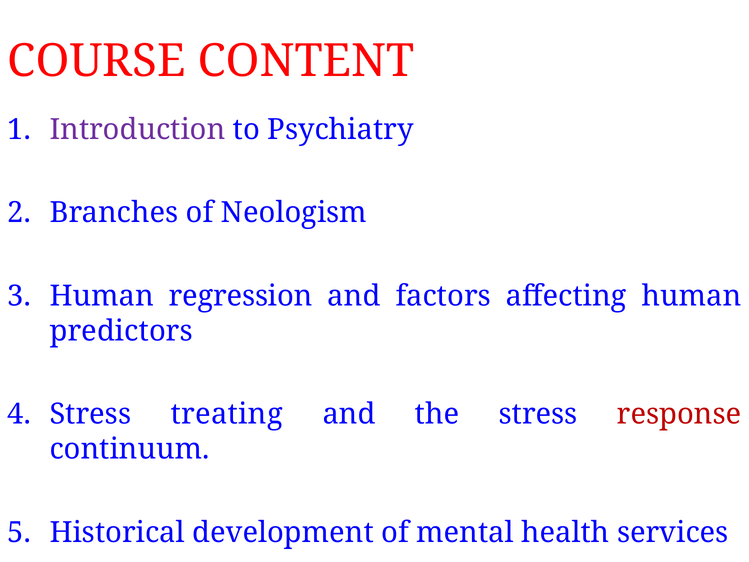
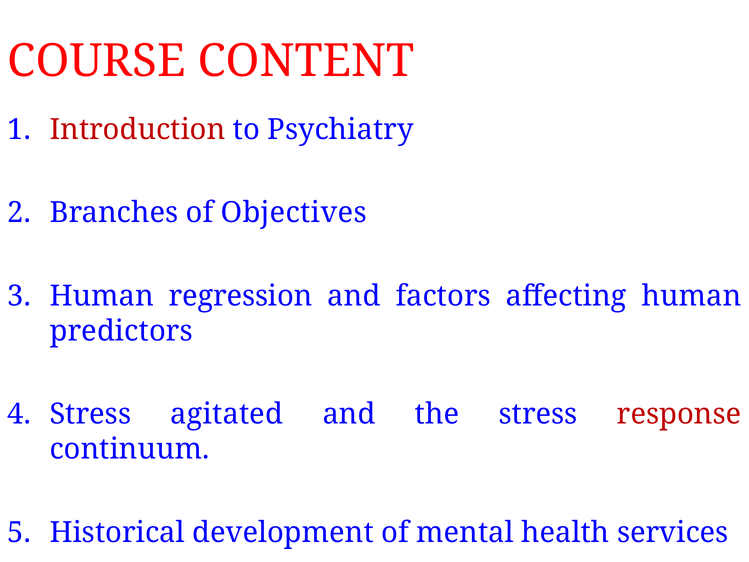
Introduction colour: purple -> red (138, 129)
Neologism: Neologism -> Objectives (294, 213)
treating: treating -> agitated (227, 414)
